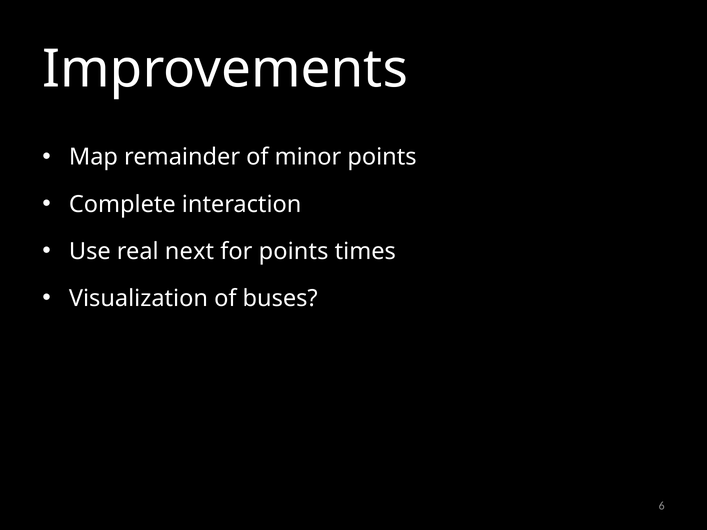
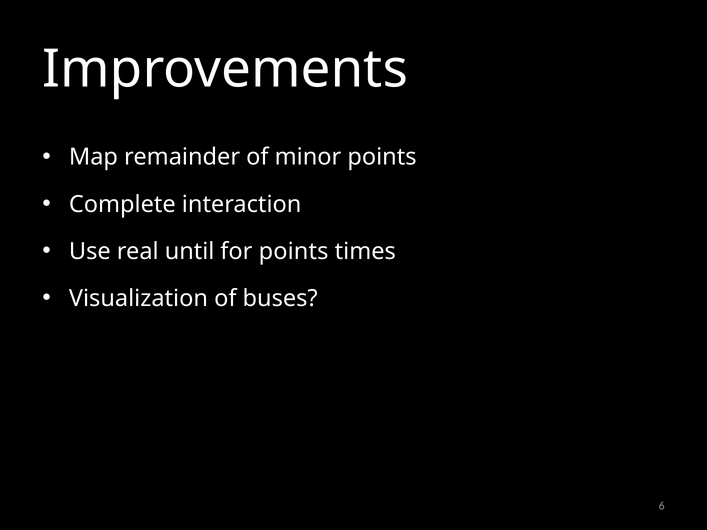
next: next -> until (190, 251)
